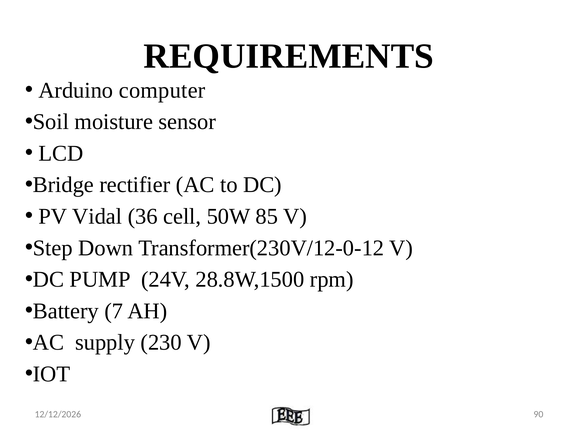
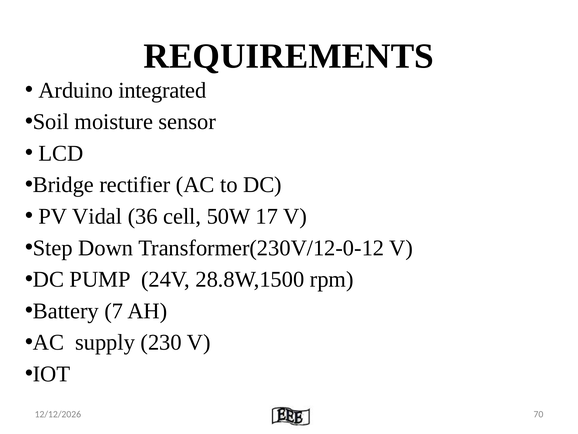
computer: computer -> integrated (162, 90)
85: 85 -> 17 (267, 216)
90: 90 -> 70 (538, 414)
